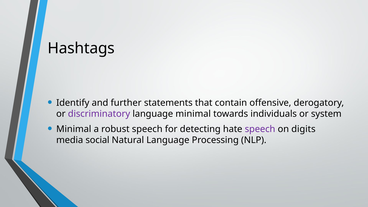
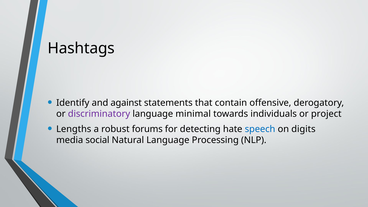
further: further -> against (126, 103)
system: system -> project (326, 114)
Minimal: Minimal -> Lengths (74, 129)
robust speech: speech -> forums (147, 129)
speech colour: purple -> blue (260, 129)
